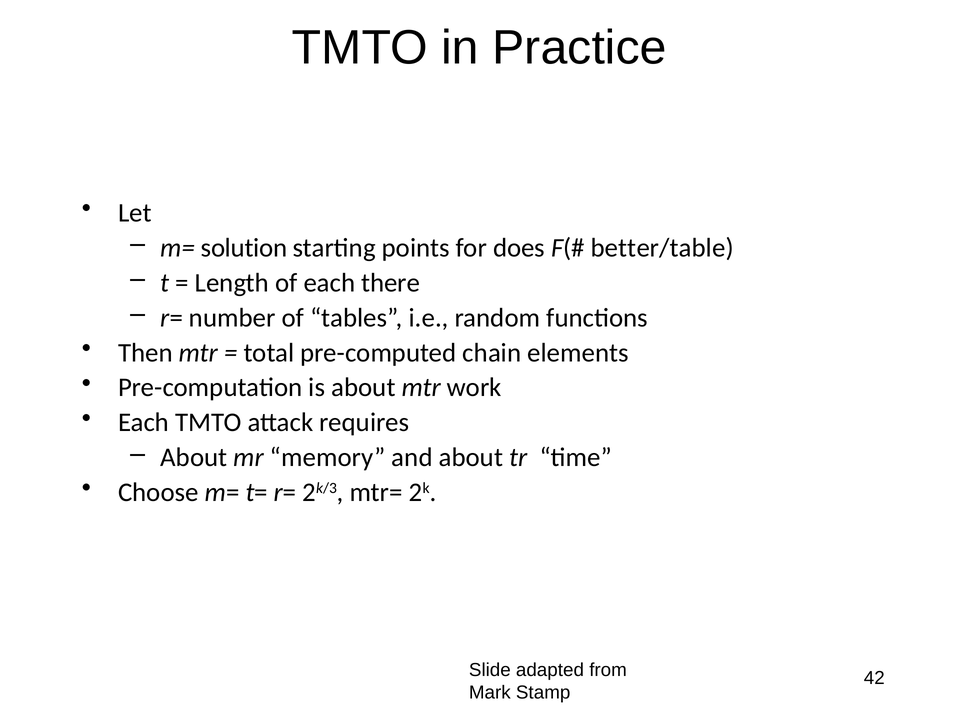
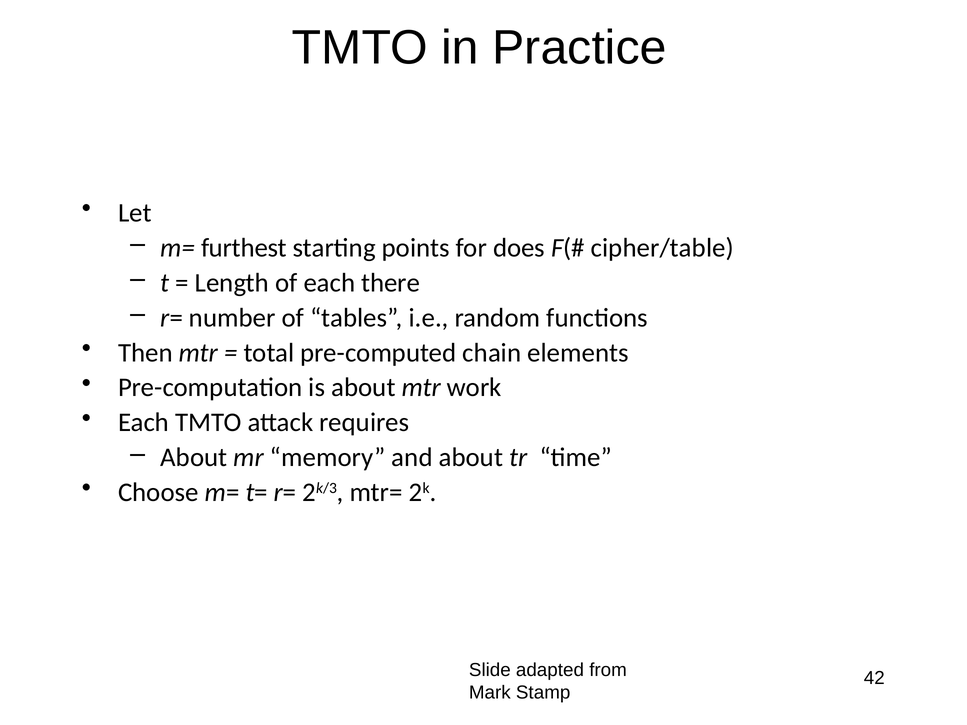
solution: solution -> furthest (244, 248)
better/table: better/table -> cipher/table (662, 248)
